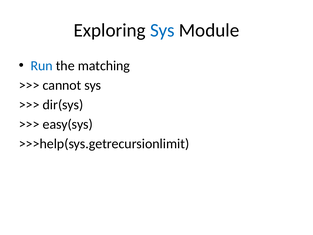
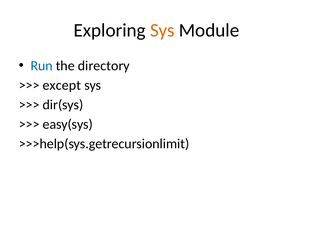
Sys colour: blue -> orange (162, 30)
matching: matching -> directory (104, 66)
cannot: cannot -> except (62, 85)
